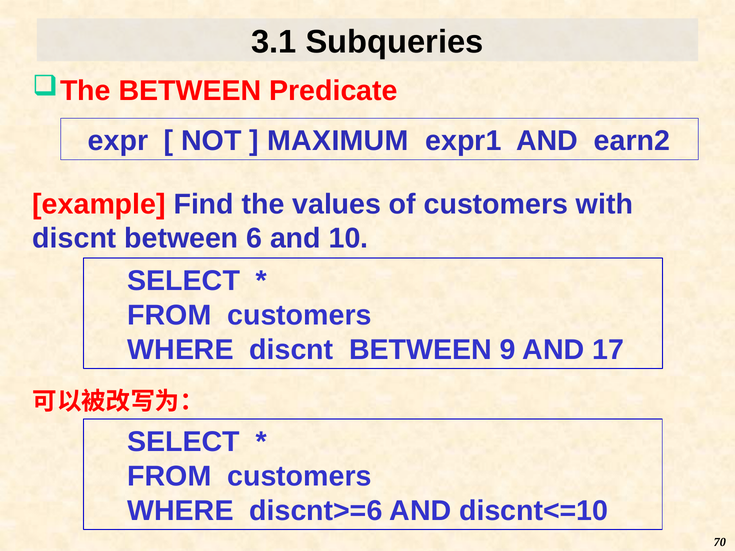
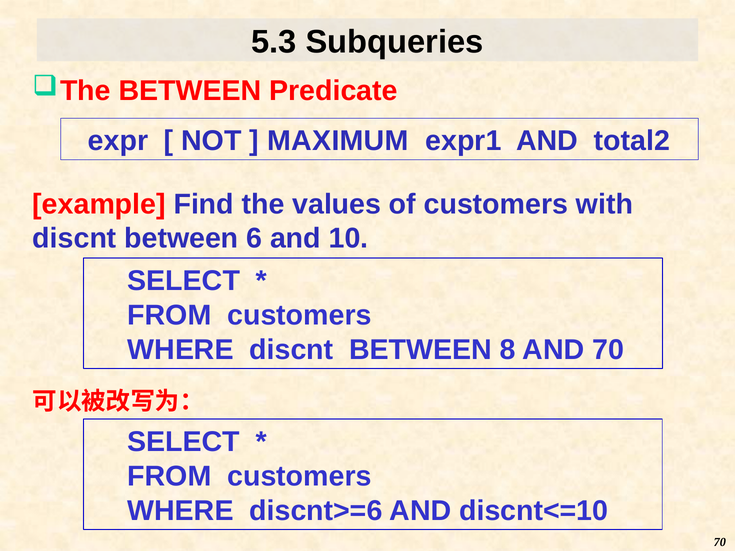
3.1: 3.1 -> 5.3 (274, 42)
earn2: earn2 -> total2 (632, 141)
9: 9 -> 8 (508, 350)
AND 17: 17 -> 70 (608, 350)
